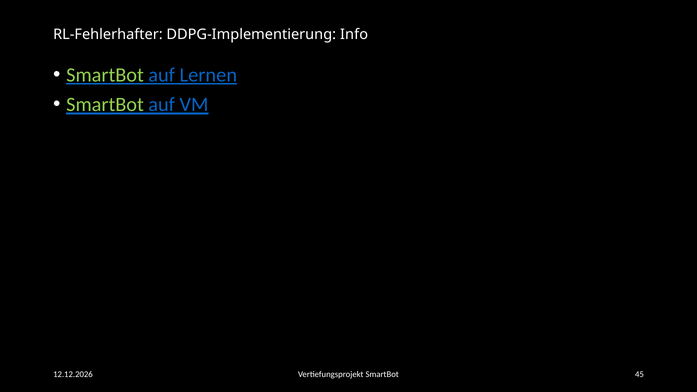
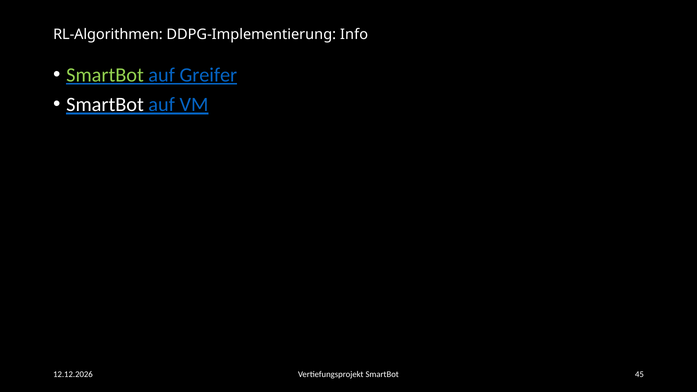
RL-Fehlerhafter: RL-Fehlerhafter -> RL-Algorithmen (108, 34)
Lernen: Lernen -> Greifer (208, 75)
SmartBot colour: light green -> white (105, 105)
